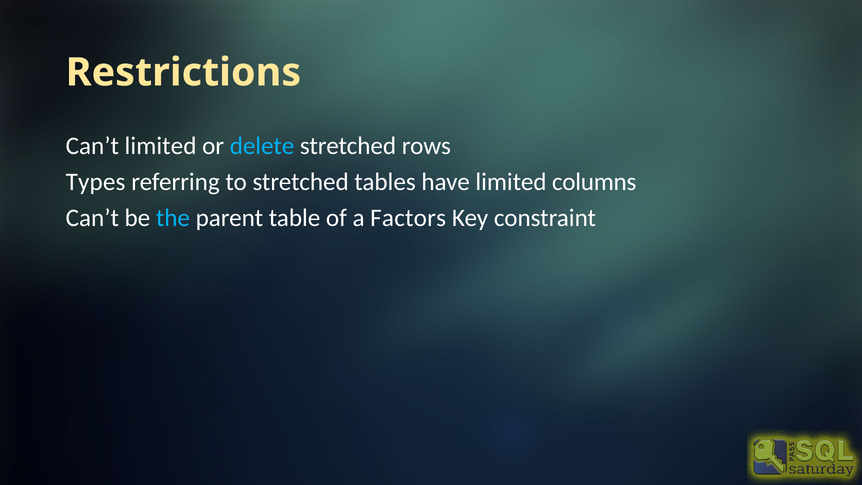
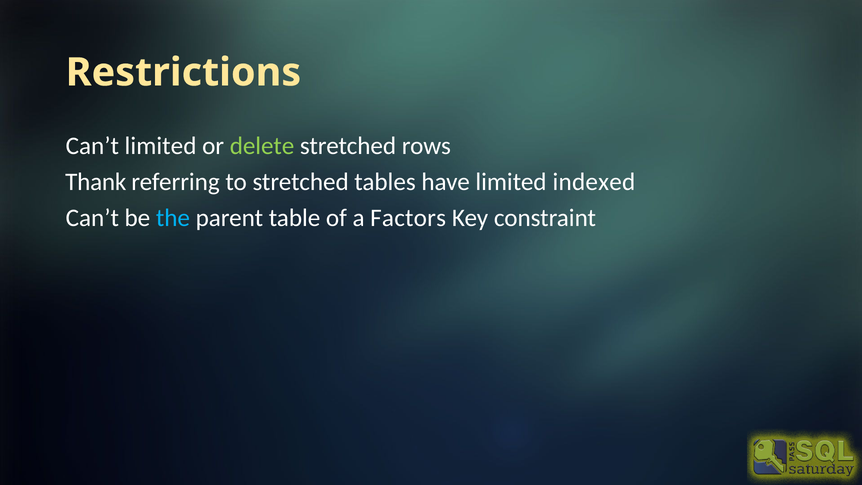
delete colour: light blue -> light green (262, 146)
Types: Types -> Thank (96, 182)
columns: columns -> indexed (594, 182)
